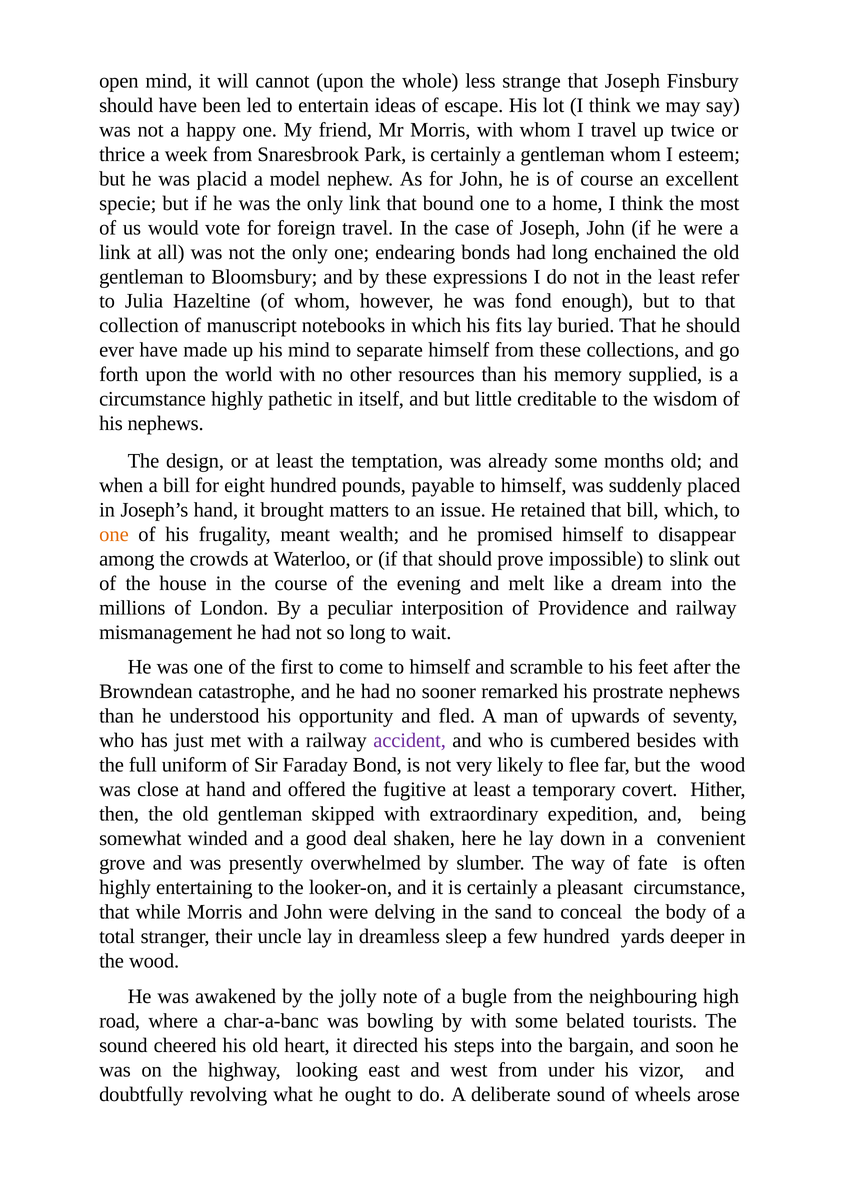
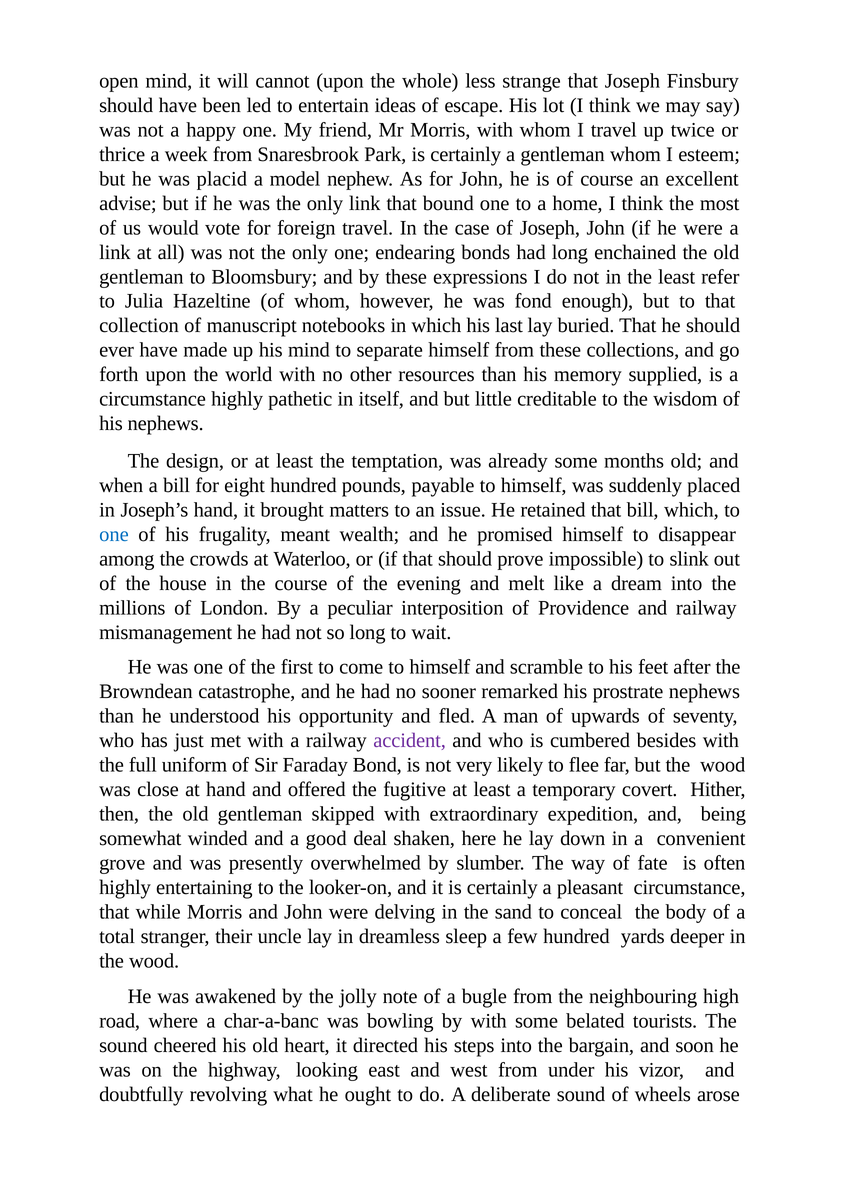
specie: specie -> advise (128, 203)
fits: fits -> last (509, 325)
one colour: orange -> blue (114, 534)
